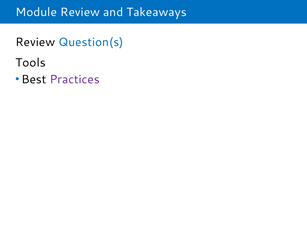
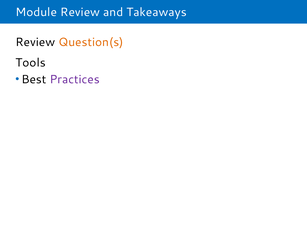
Question(s colour: blue -> orange (91, 42)
